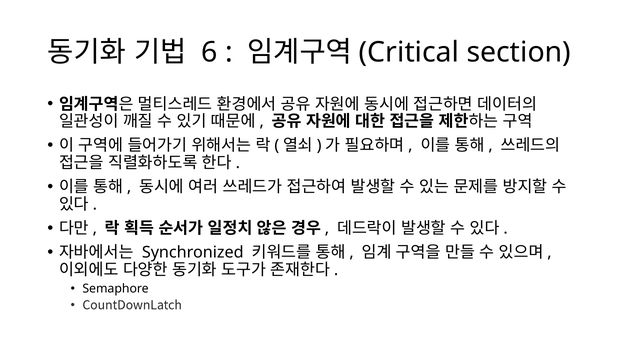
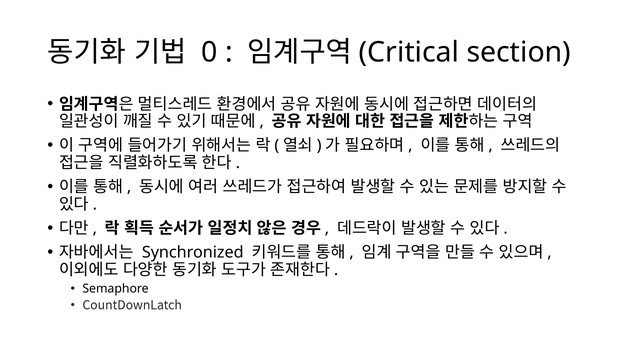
6: 6 -> 0 (210, 52)
